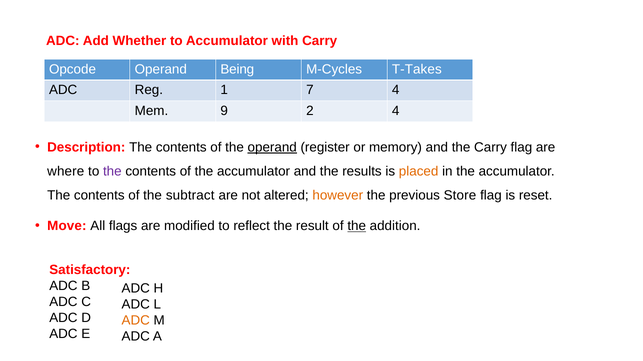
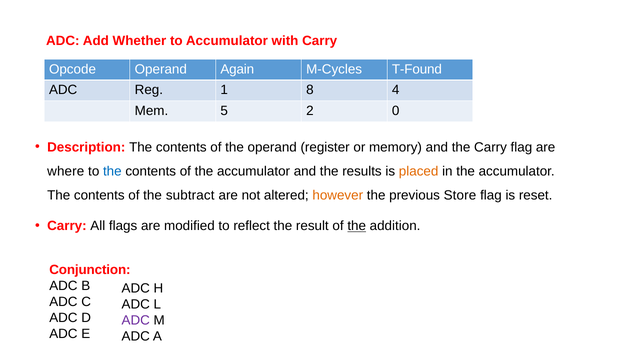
Being: Being -> Again (237, 69)
T-Takes: T-Takes -> T-Found (417, 69)
7: 7 -> 8 (310, 90)
9: 9 -> 5 (224, 111)
2 4: 4 -> 0 (396, 111)
operand underline: present -> none (272, 147)
the colour: purple -> blue (112, 172)
Move: Move -> Carry (67, 227)
Satisfactory: Satisfactory -> Conjunction (90, 270)
ADC colour: orange -> purple (136, 321)
